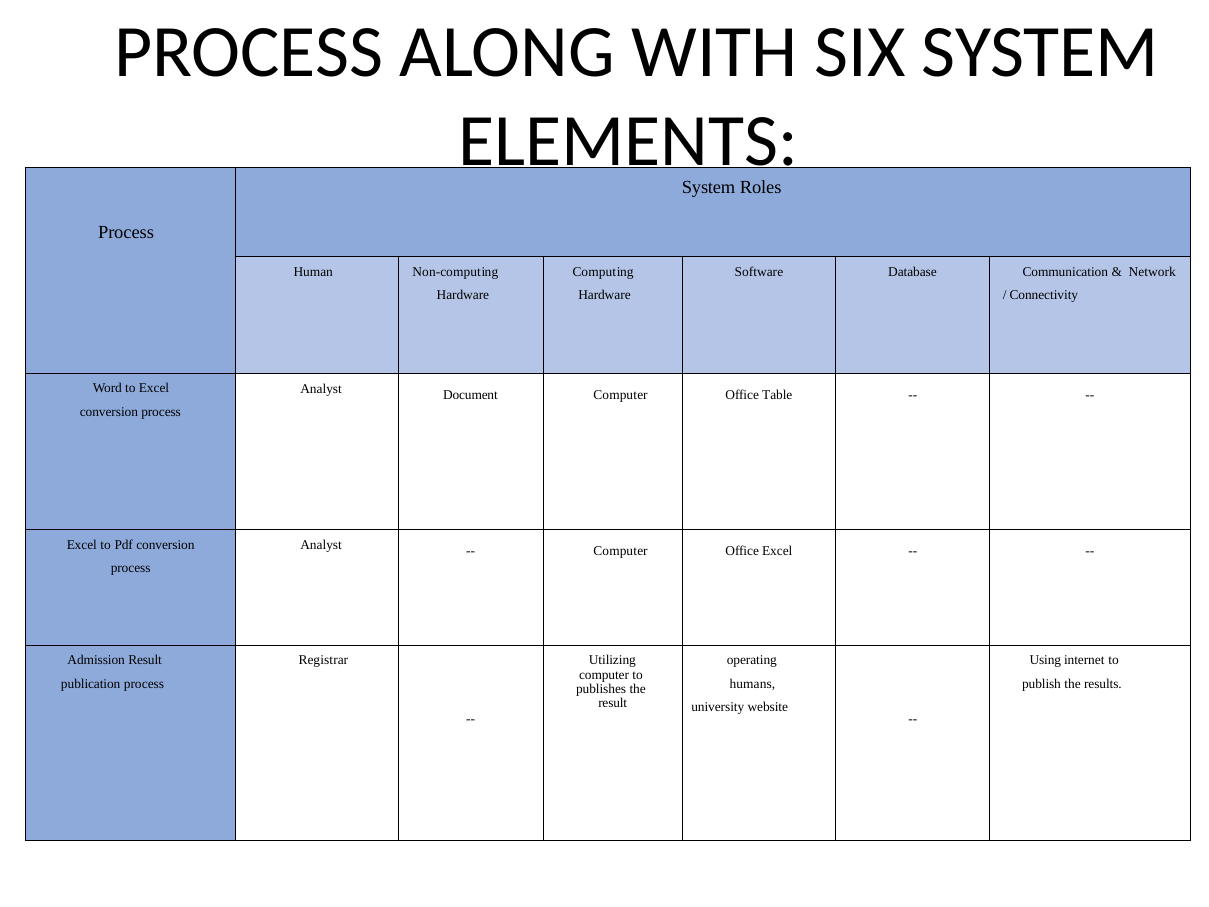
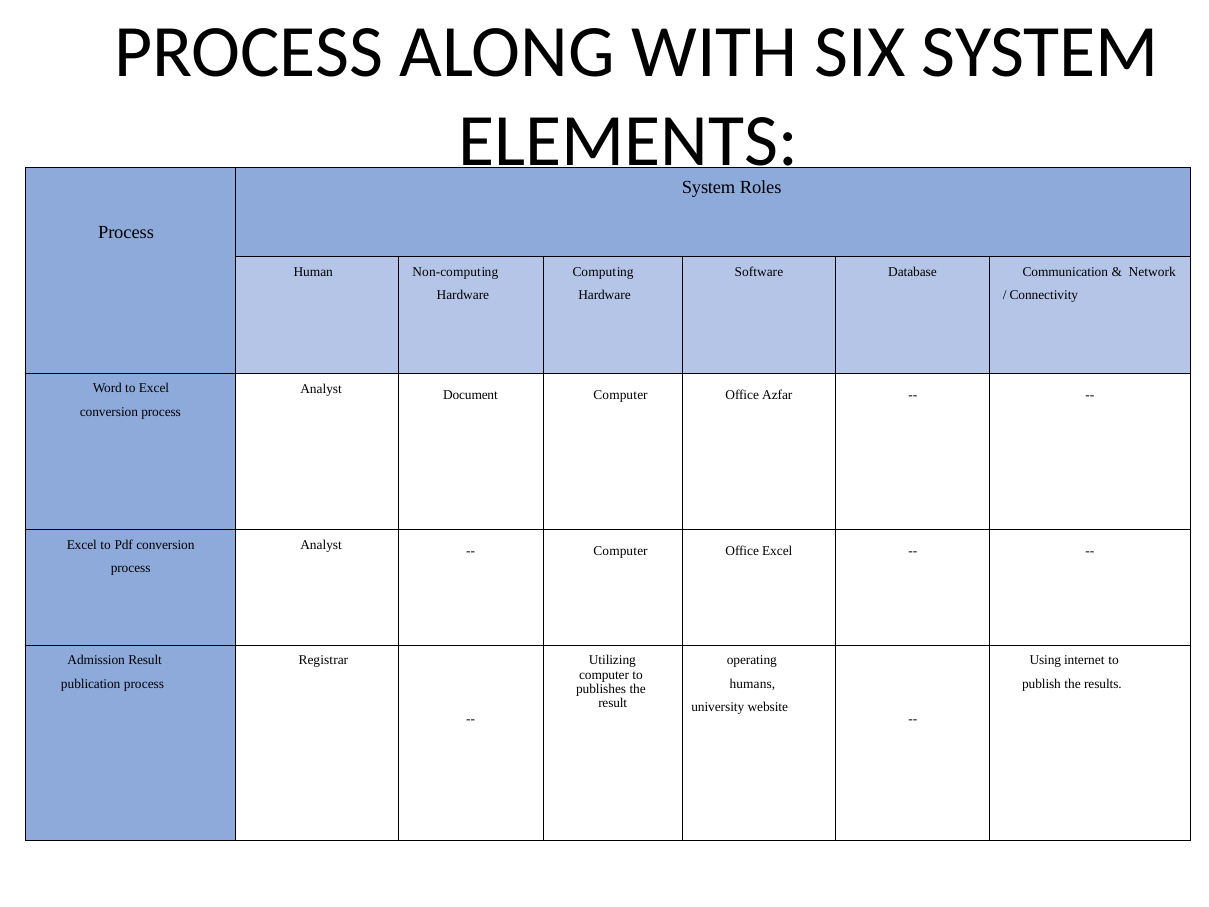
Table: Table -> Azfar (777, 394)
